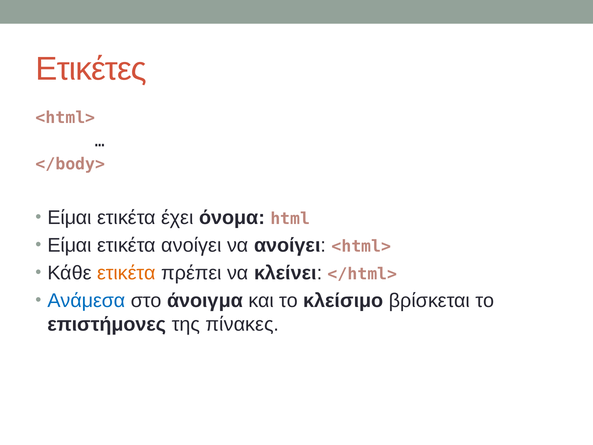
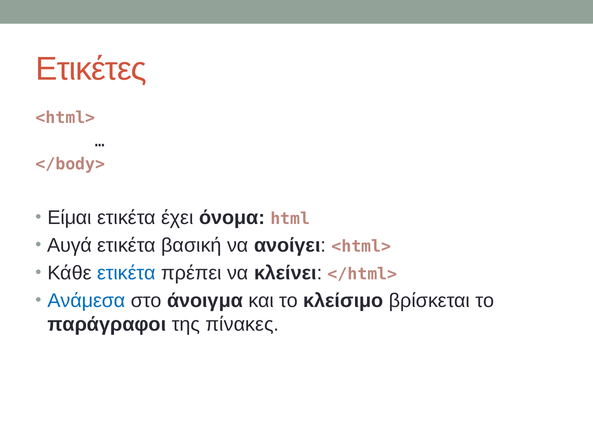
Είμαι: Είμαι -> Αυγά (70, 245)
ετικέτα ανοίγει: ανοίγει -> βασική (191, 245)
ετικέτα colour: orange -> blue (126, 273)
επιστήμονες: επιστήμονες -> παράγραφοι (107, 324)
